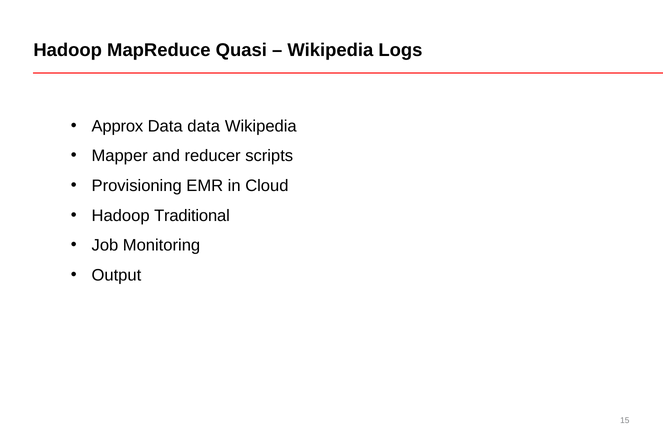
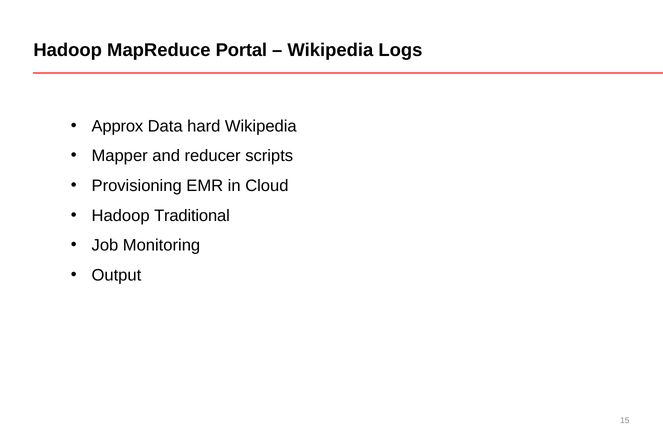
Quasi: Quasi -> Portal (241, 50)
Data data: data -> hard (204, 126)
